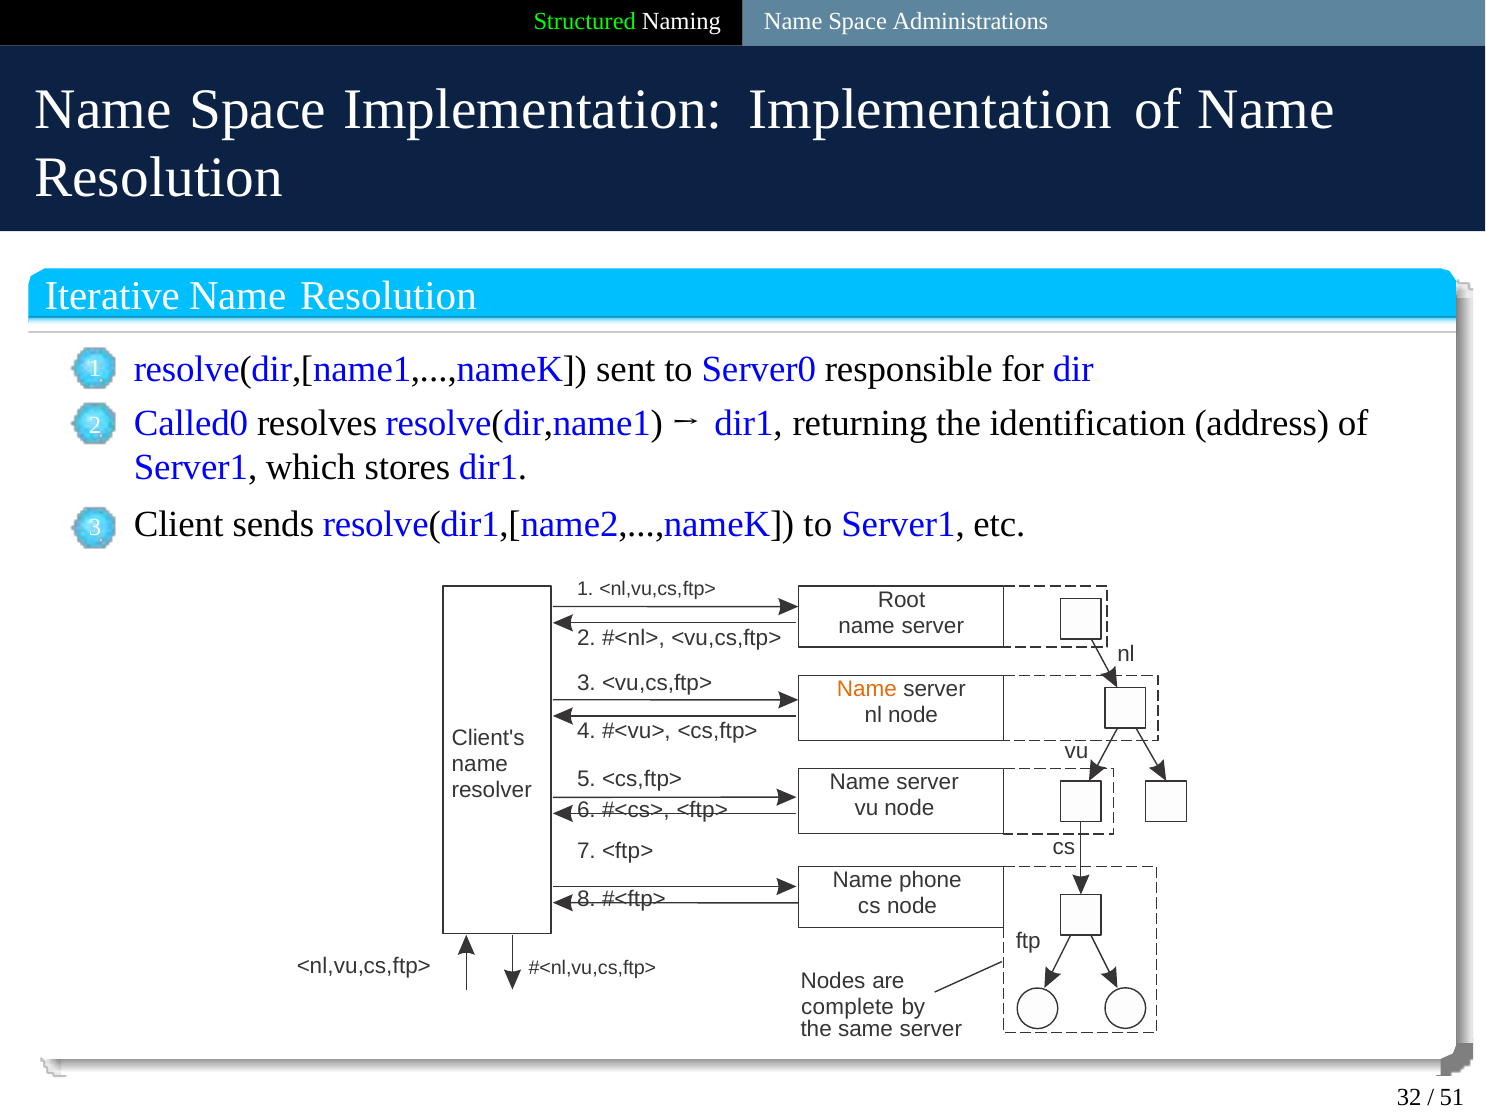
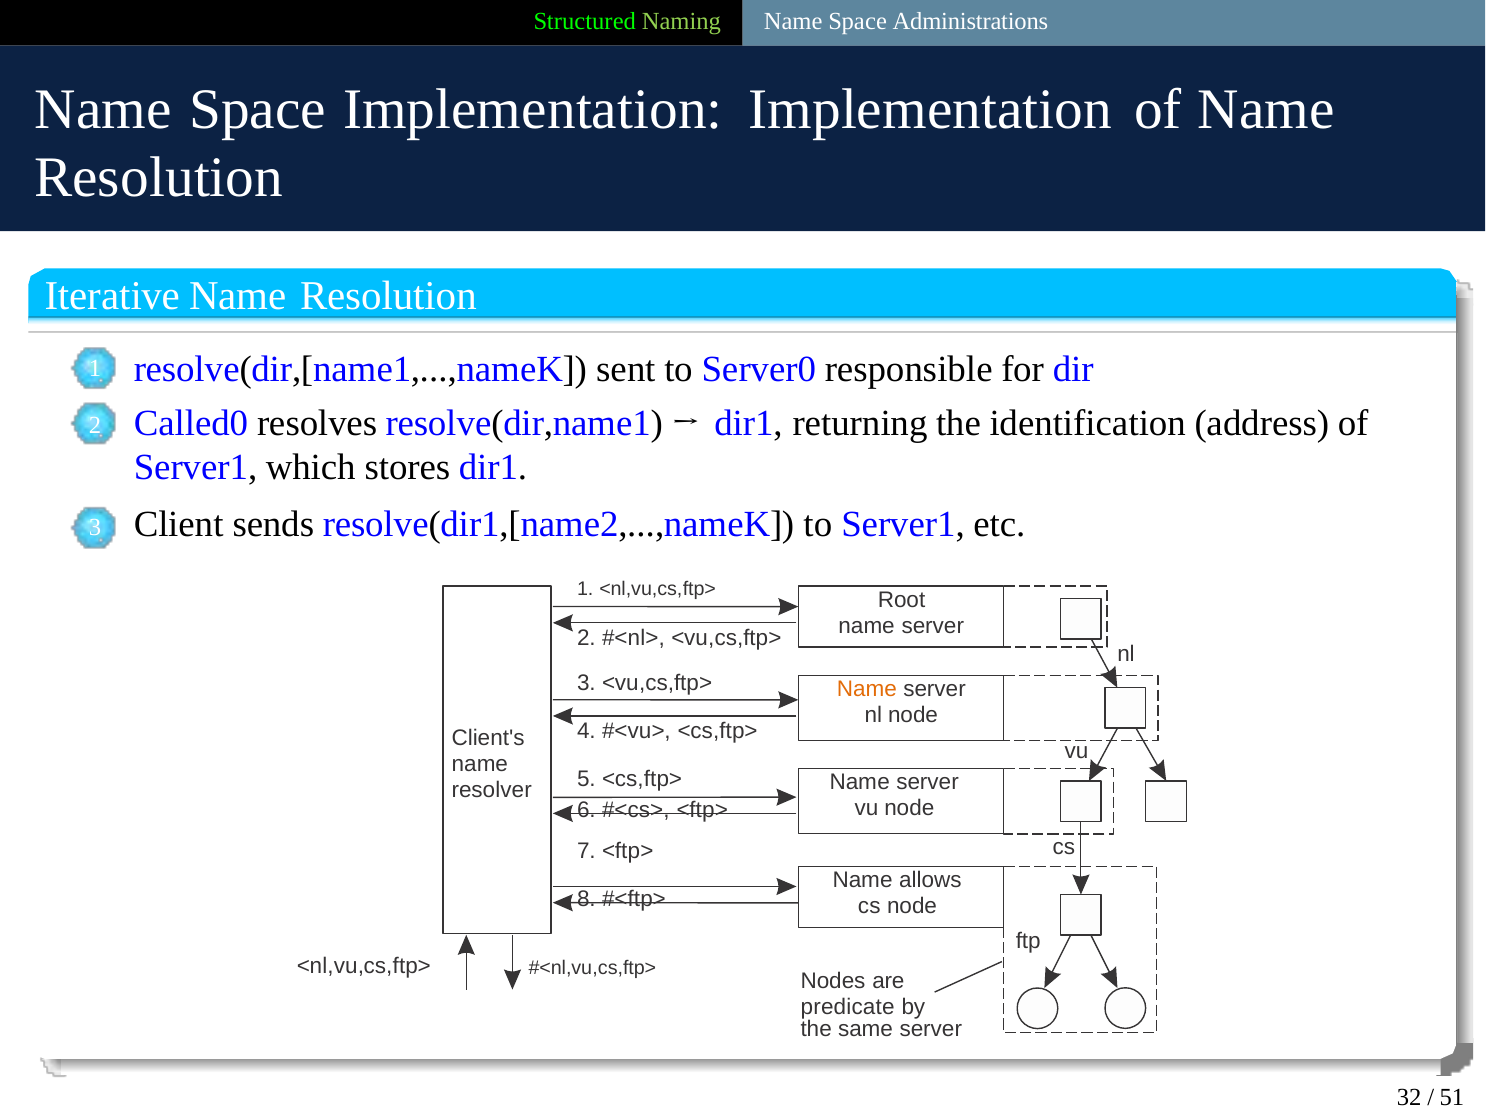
Naming colour: white -> light green (681, 21)
phone: phone -> allows (930, 881)
complete: complete -> predicate (848, 1008)
